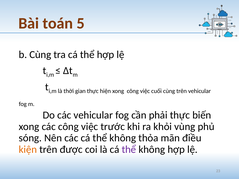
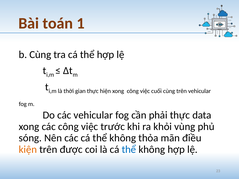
5: 5 -> 1 (81, 23)
biến: biến -> data (202, 115)
thể colour: purple -> blue (129, 150)
